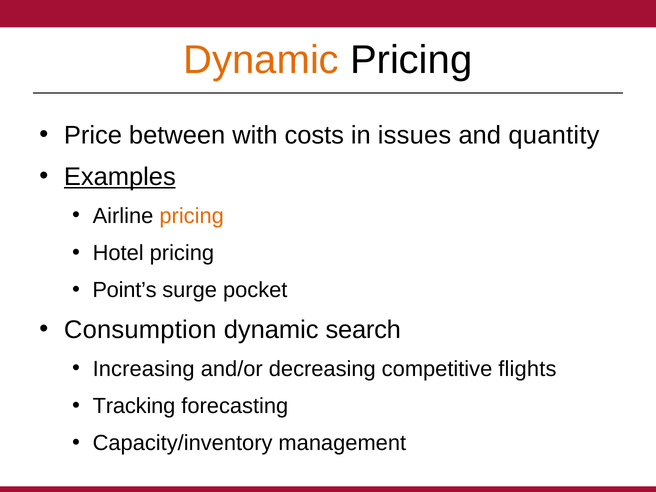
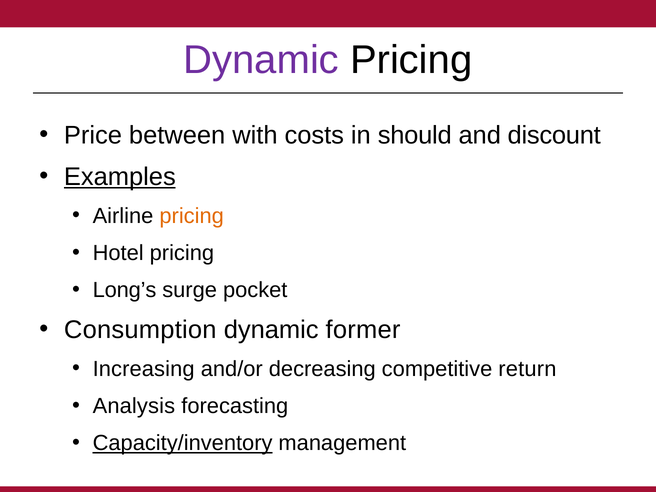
Dynamic colour: orange -> purple (261, 60)
issues: issues -> should (415, 135)
quantity: quantity -> discount (554, 135)
Point’s: Point’s -> Long’s (124, 290)
search: search -> former (363, 330)
flights: flights -> return (527, 369)
Tracking: Tracking -> Analysis (134, 406)
Capacity/inventory underline: none -> present (183, 443)
